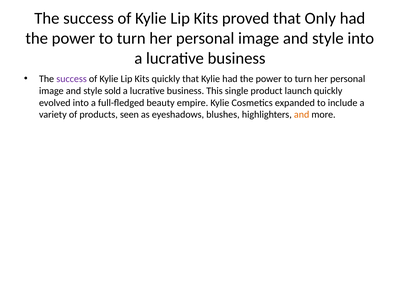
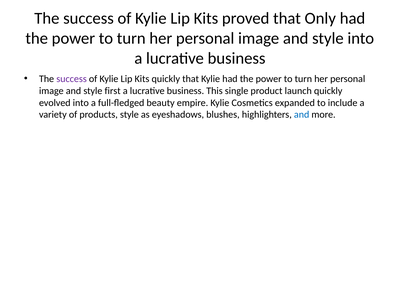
sold: sold -> first (113, 91)
products seen: seen -> style (129, 115)
and colour: orange -> blue (302, 115)
